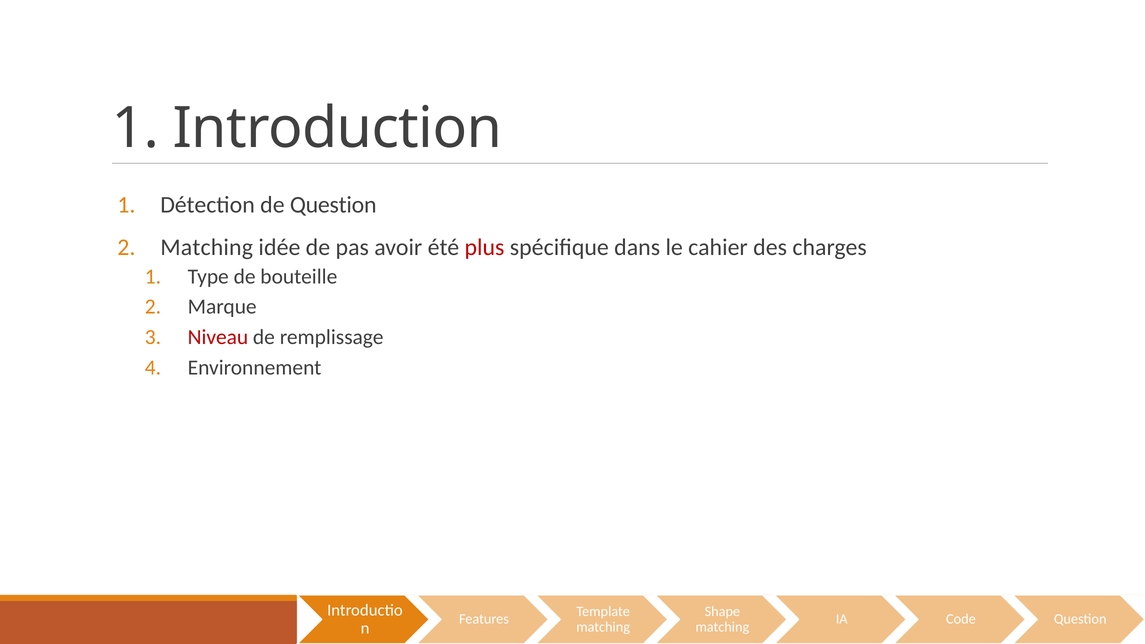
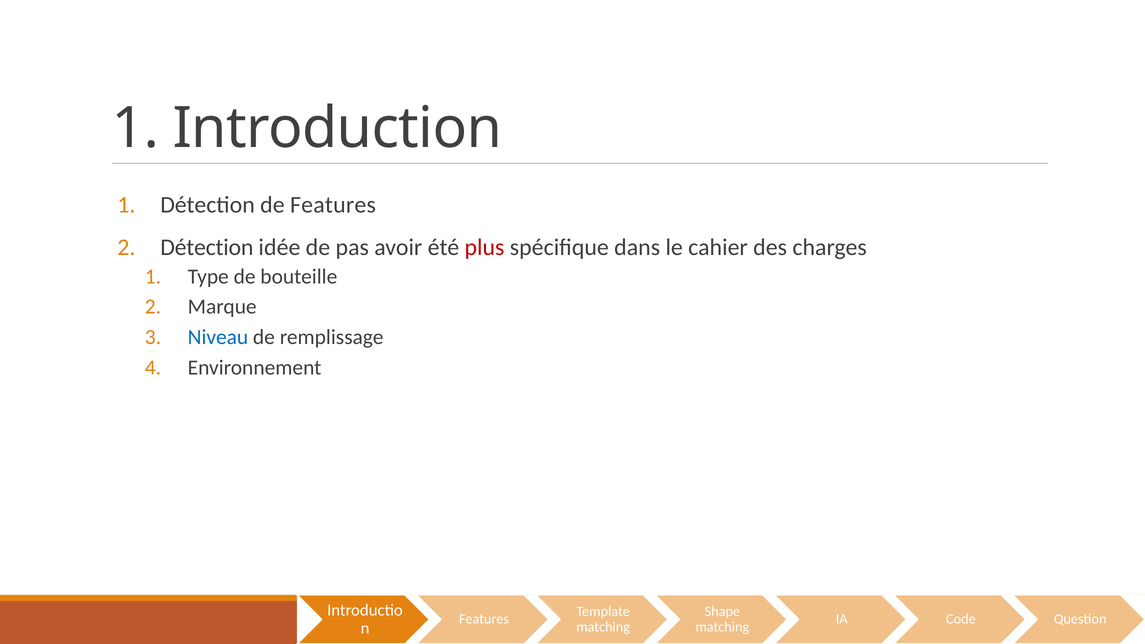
de Question: Question -> Features (333, 205)
Matching: Matching -> Détection (207, 247)
Niveau colour: red -> blue (218, 337)
